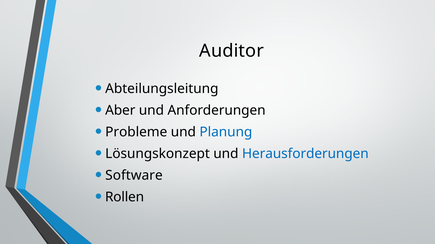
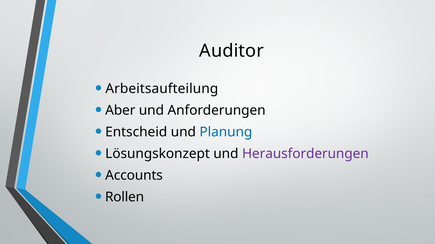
Abteilungsleitung: Abteilungsleitung -> Arbeitsaufteilung (162, 89)
Probleme: Probleme -> Entscheid (136, 132)
Herausforderungen colour: blue -> purple (305, 154)
Software: Software -> Accounts (134, 176)
